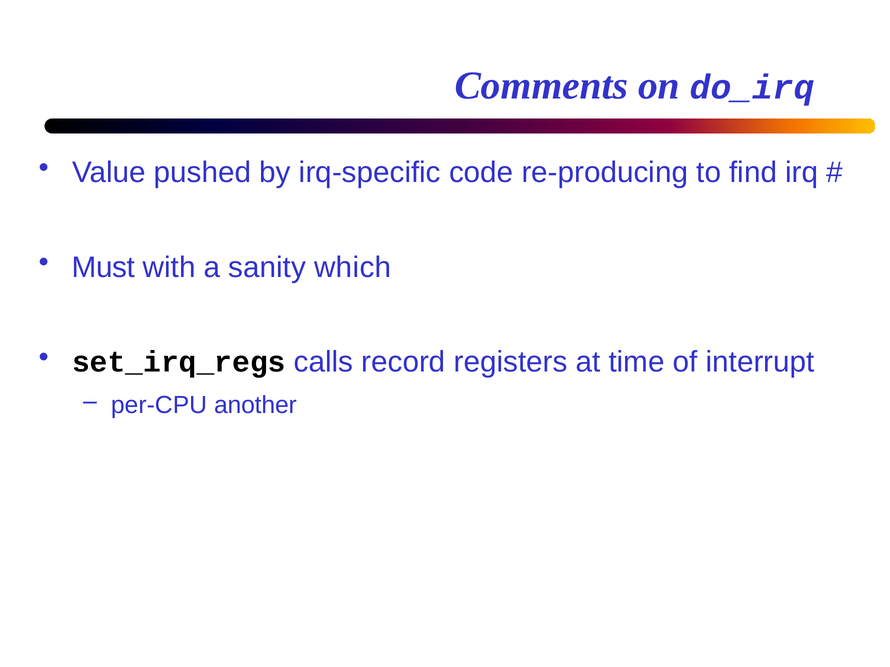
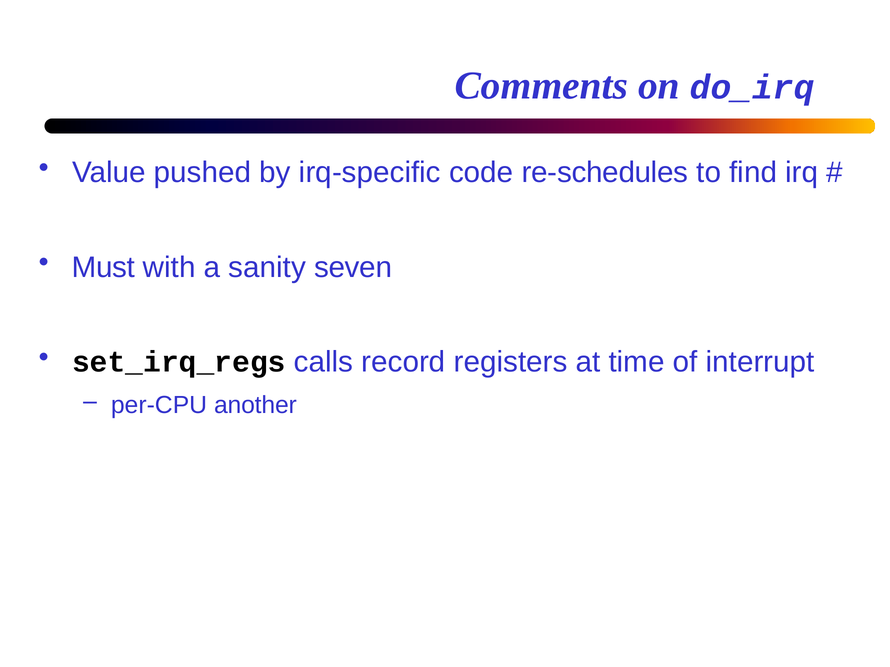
re-producing: re-producing -> re-schedules (605, 173)
which: which -> seven (353, 268)
